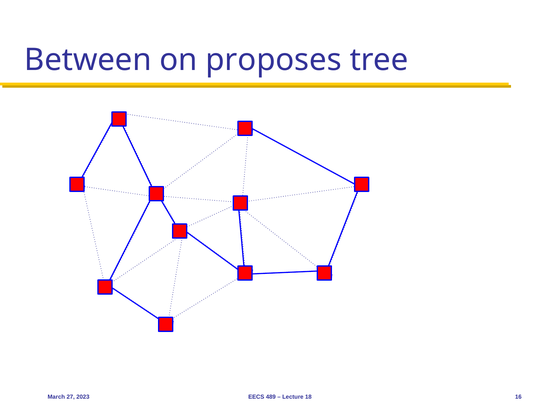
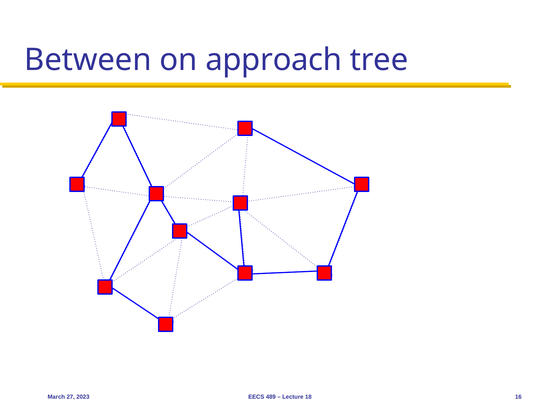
proposes: proposes -> approach (274, 60)
